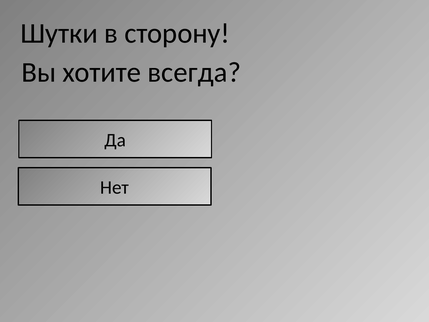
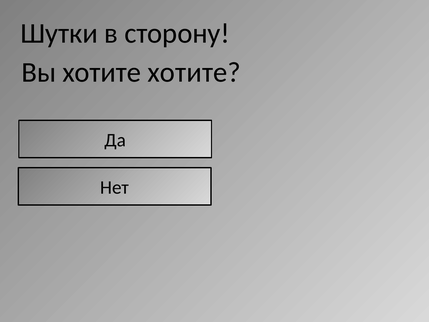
хотите всегда: всегда -> хотите (194, 72)
